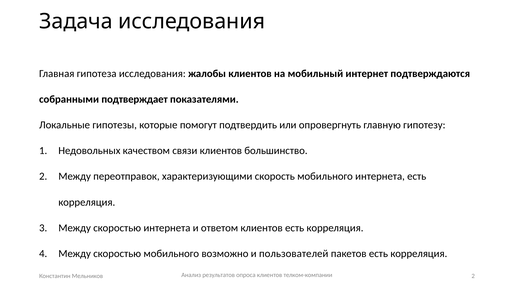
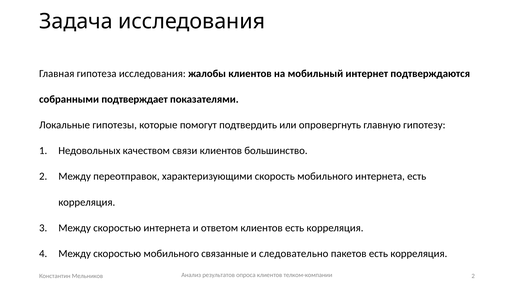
возможно: возможно -> связанные (225, 254)
пользователей: пользователей -> следовательно (294, 254)
